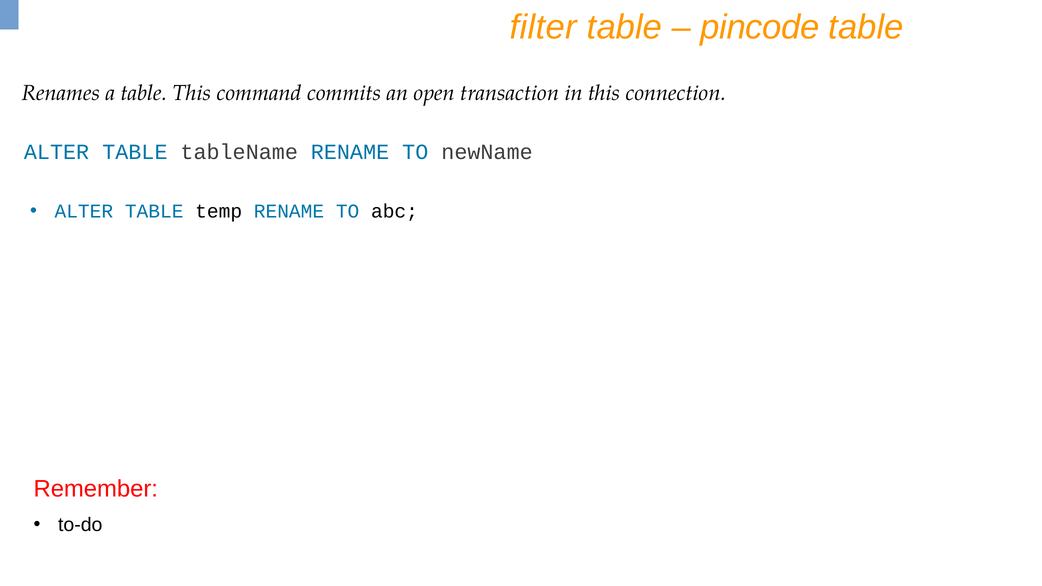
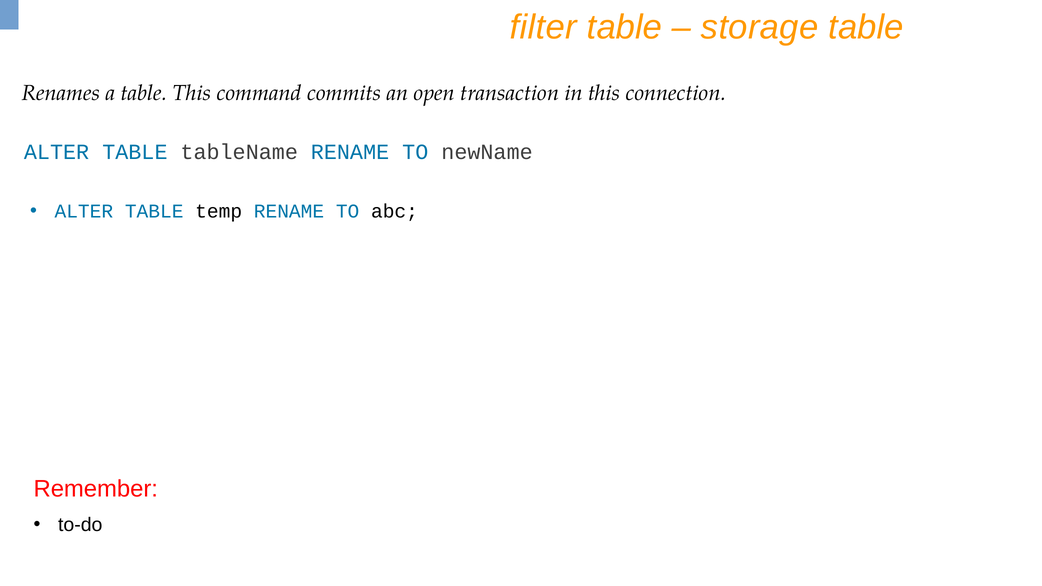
pincode: pincode -> storage (760, 27)
